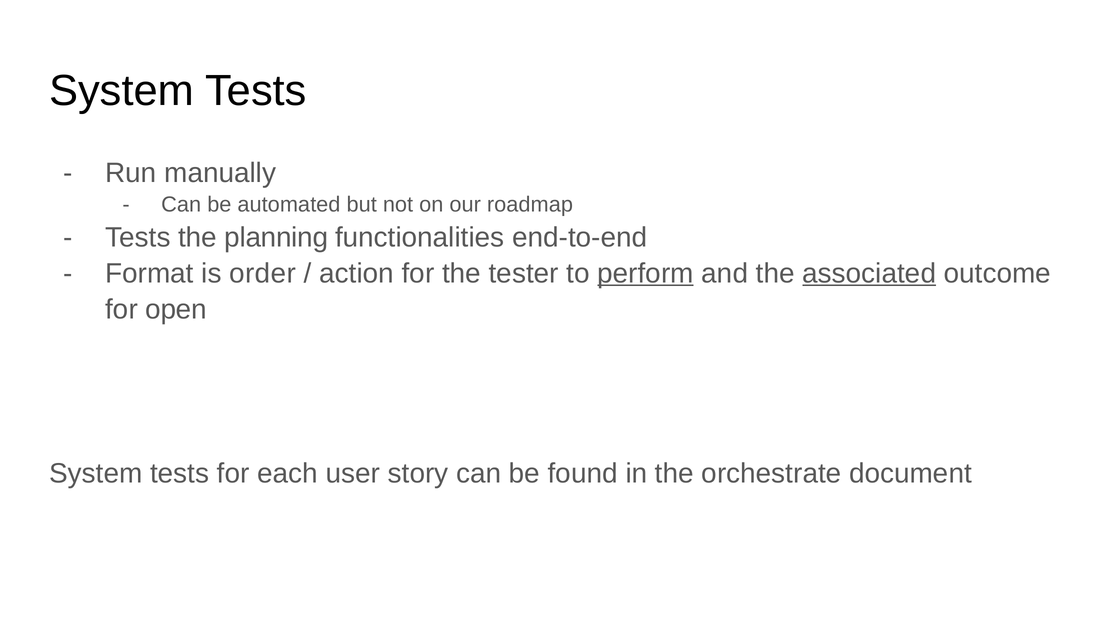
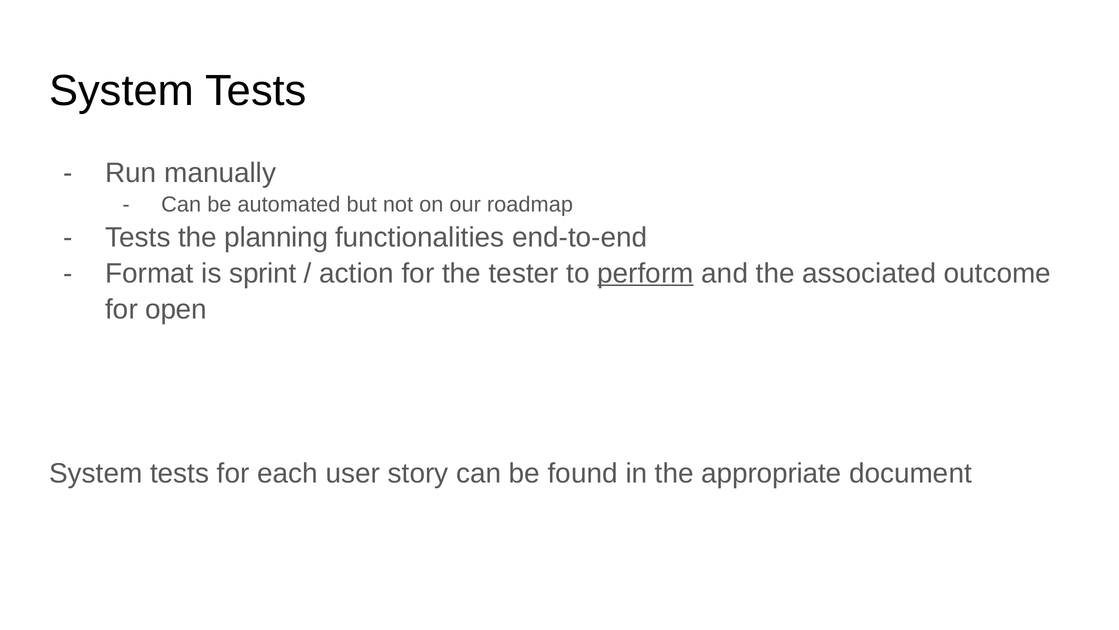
order: order -> sprint (263, 273)
associated underline: present -> none (869, 273)
orchestrate: orchestrate -> appropriate (772, 473)
